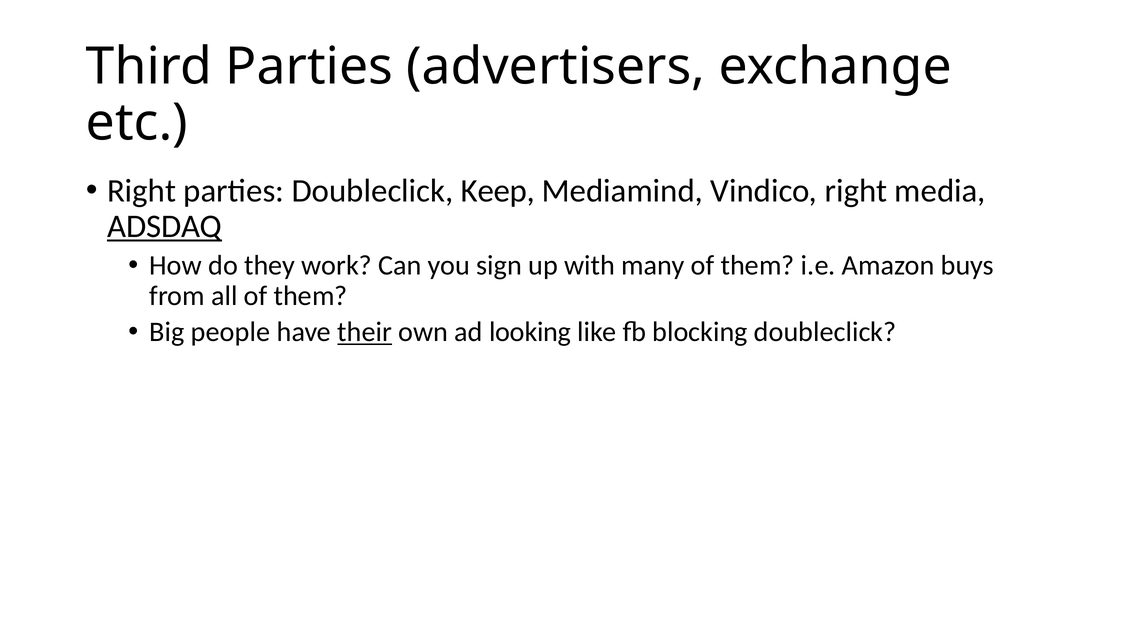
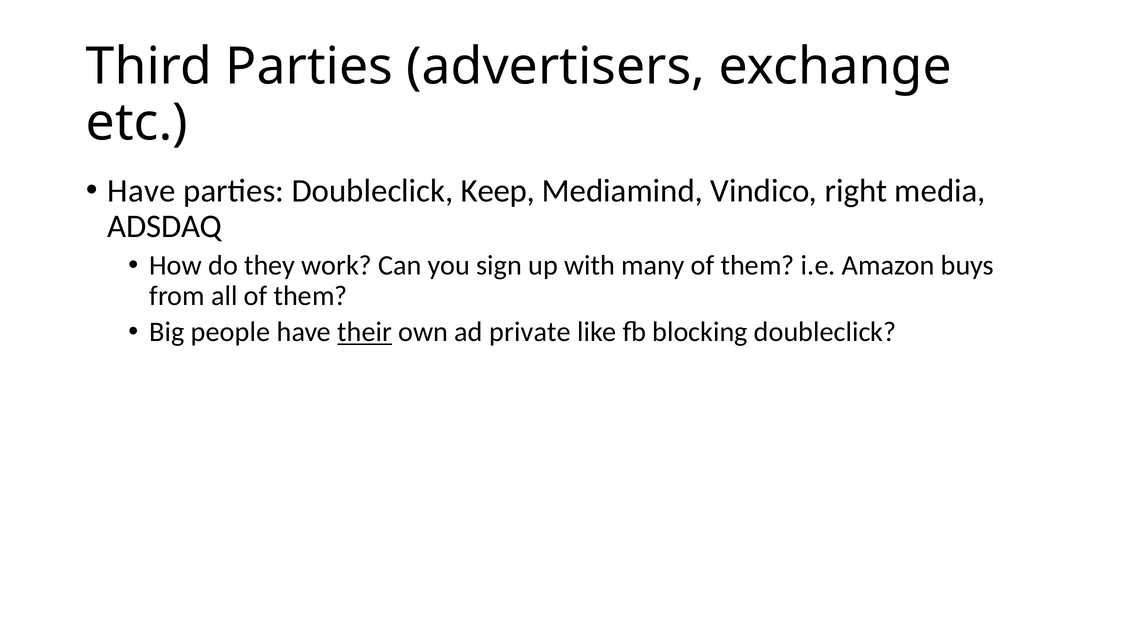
Right: Right -> Have (141, 191)
ADSDAQ underline: present -> none (165, 226)
looking: looking -> private (530, 332)
